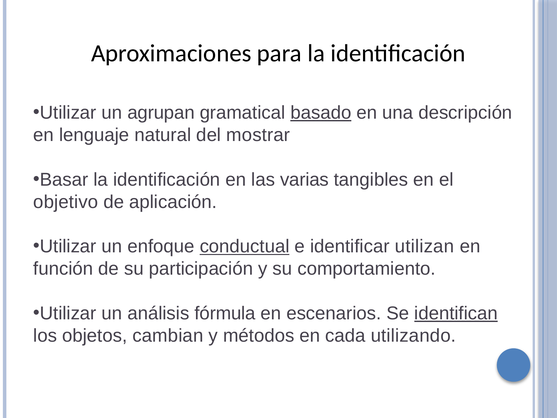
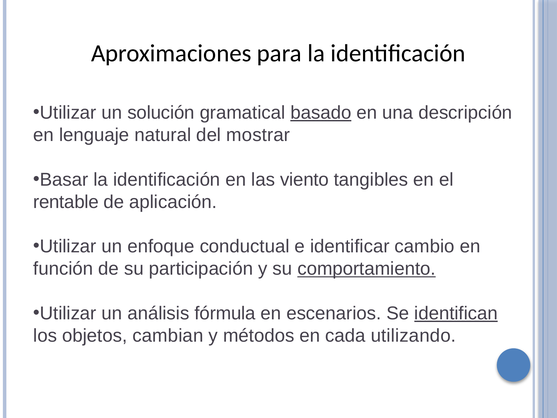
agrupan: agrupan -> solución (161, 113)
varias: varias -> viento (304, 180)
objetivo: objetivo -> rentable (66, 202)
conductual underline: present -> none (245, 246)
utilizan: utilizan -> cambio (425, 246)
comportamiento underline: none -> present (367, 269)
